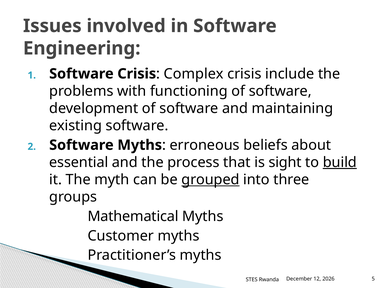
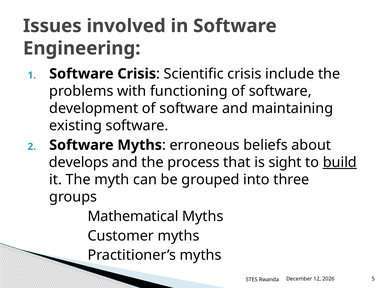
Complex: Complex -> Scientific (194, 74)
essential: essential -> develops (79, 162)
grouped underline: present -> none (210, 180)
